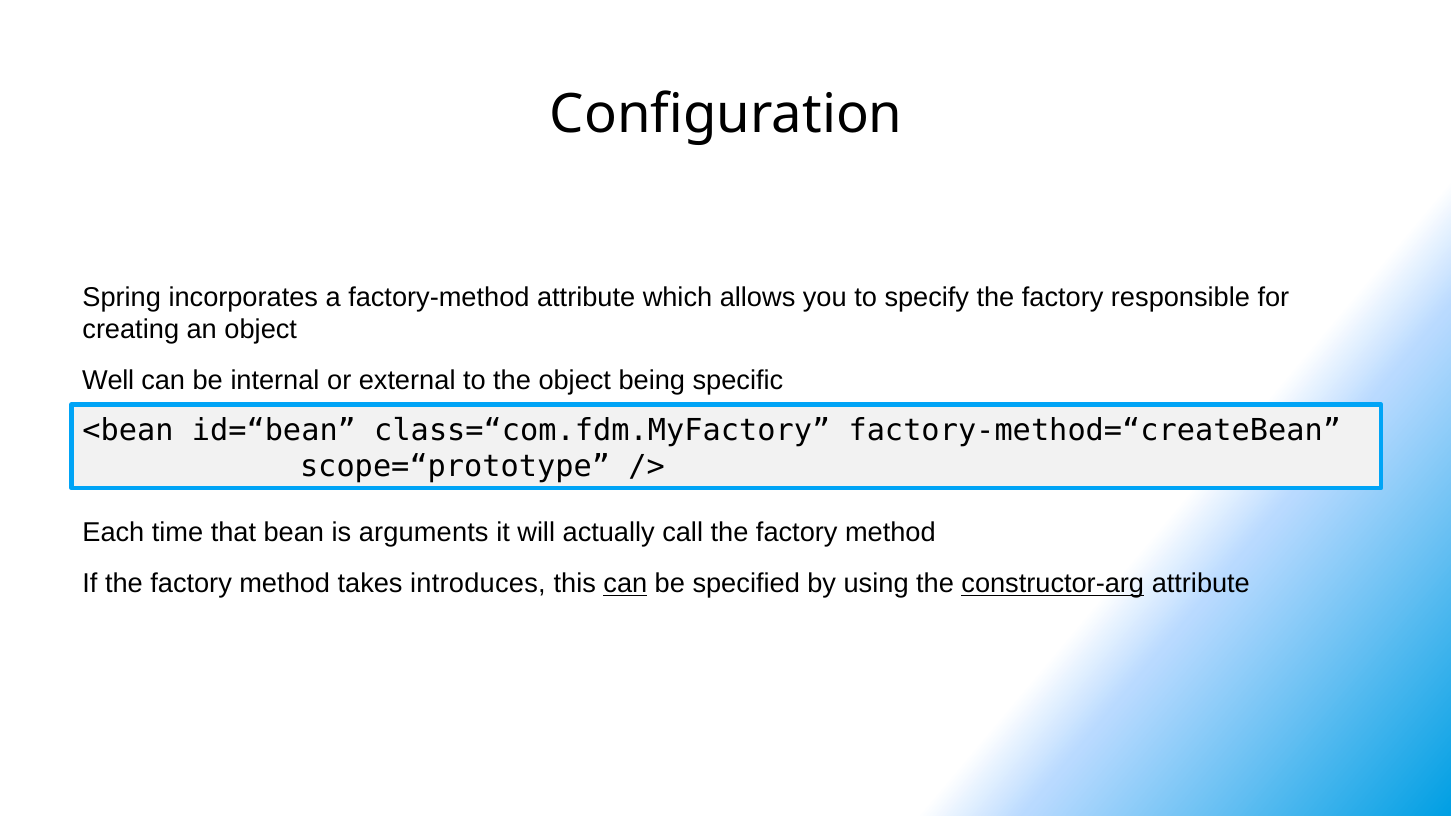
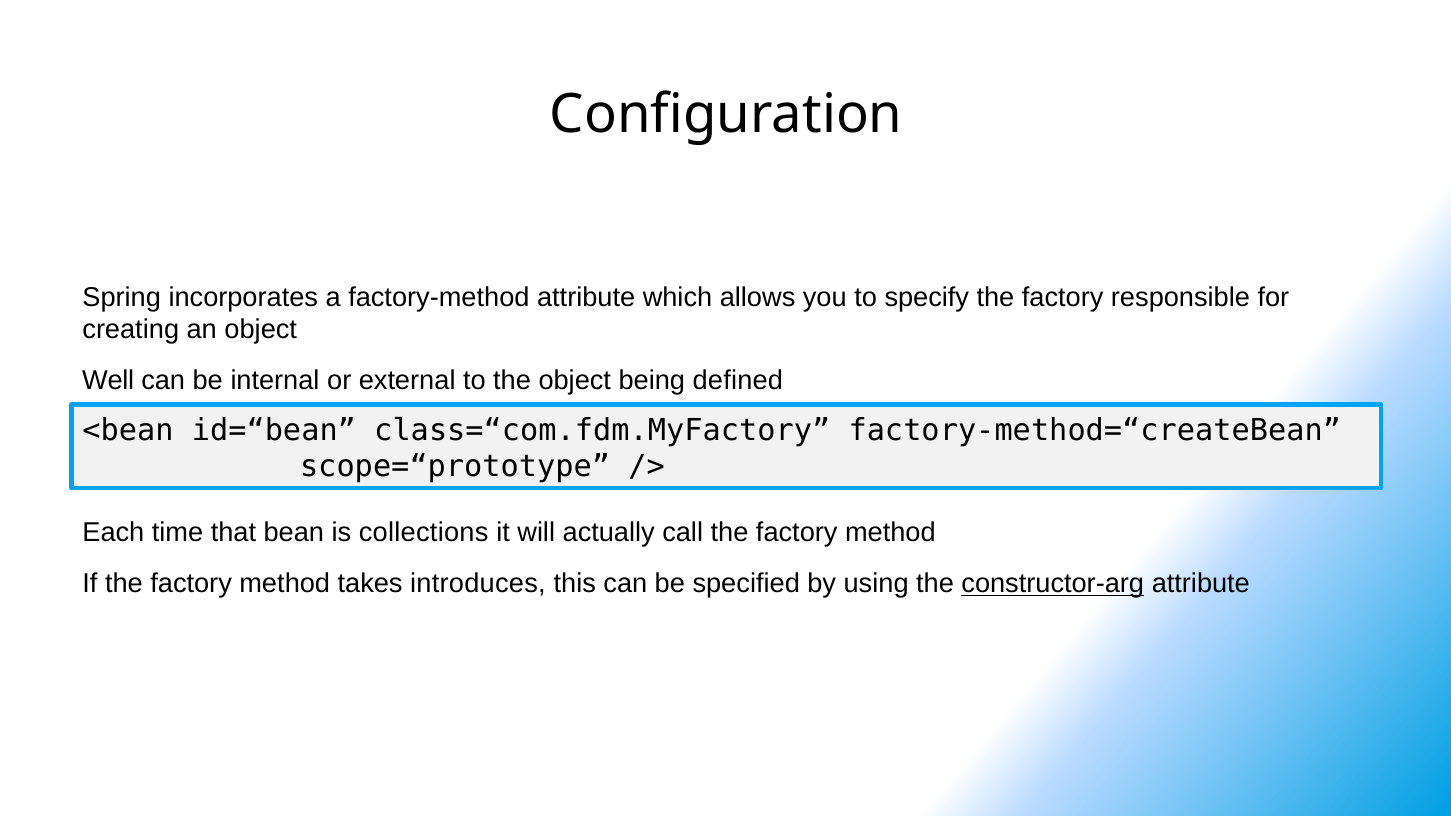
specific: specific -> defined (738, 381)
arguments: arguments -> collections (424, 533)
can underline: present -> none (625, 584)
